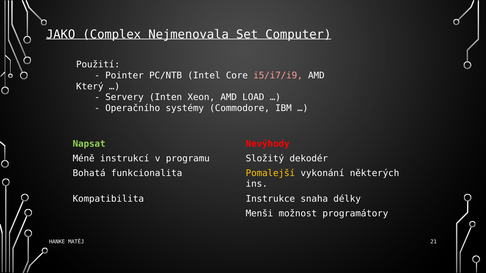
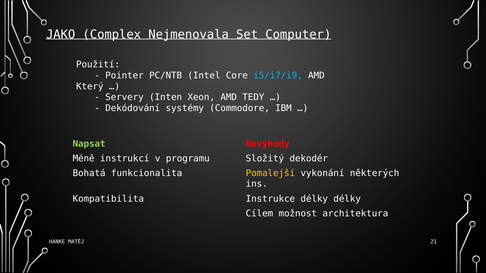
i5/i7/i9 colour: pink -> light blue (278, 76)
LOAD: LOAD -> TEDY (253, 97)
Operačního: Operačního -> Dekódování (133, 108)
Instrukce snaha: snaha -> délky (314, 199)
Menši: Menši -> Cílem (259, 214)
programátory: programátory -> architektura (355, 214)
